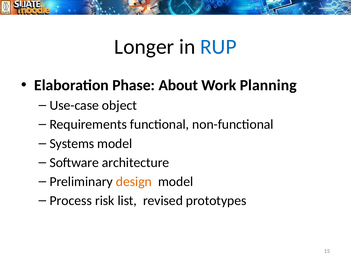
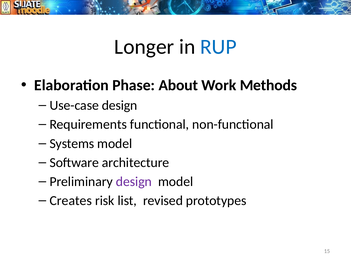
Planning: Planning -> Methods (268, 85)
Use-case object: object -> design (120, 105)
design colour: orange -> purple (134, 182)
Process: Process -> Creates (71, 201)
